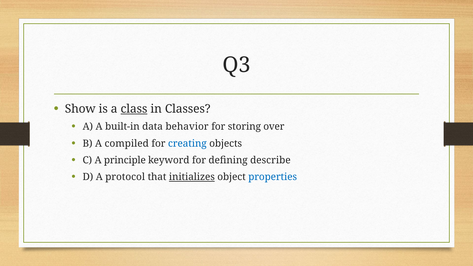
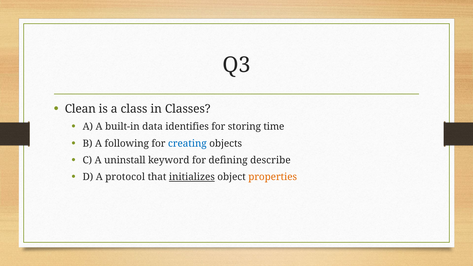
Show: Show -> Clean (80, 109)
class underline: present -> none (134, 109)
behavior: behavior -> identifies (187, 127)
over: over -> time (274, 127)
compiled: compiled -> following (127, 143)
principle: principle -> uninstall (125, 160)
properties colour: blue -> orange (273, 177)
